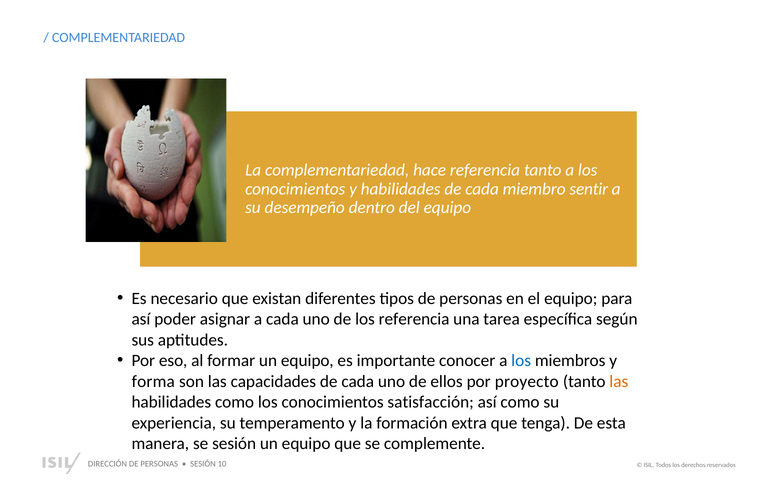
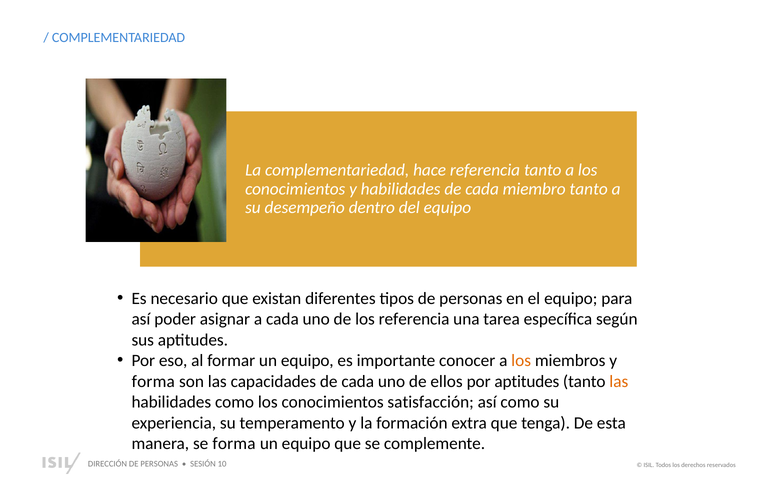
miembro sentir: sentir -> tanto (589, 189)
los colour: blue -> orange (521, 360)
por proyecto: proyecto -> aptitudes (527, 381)
se sesión: sesión -> forma (234, 443)
